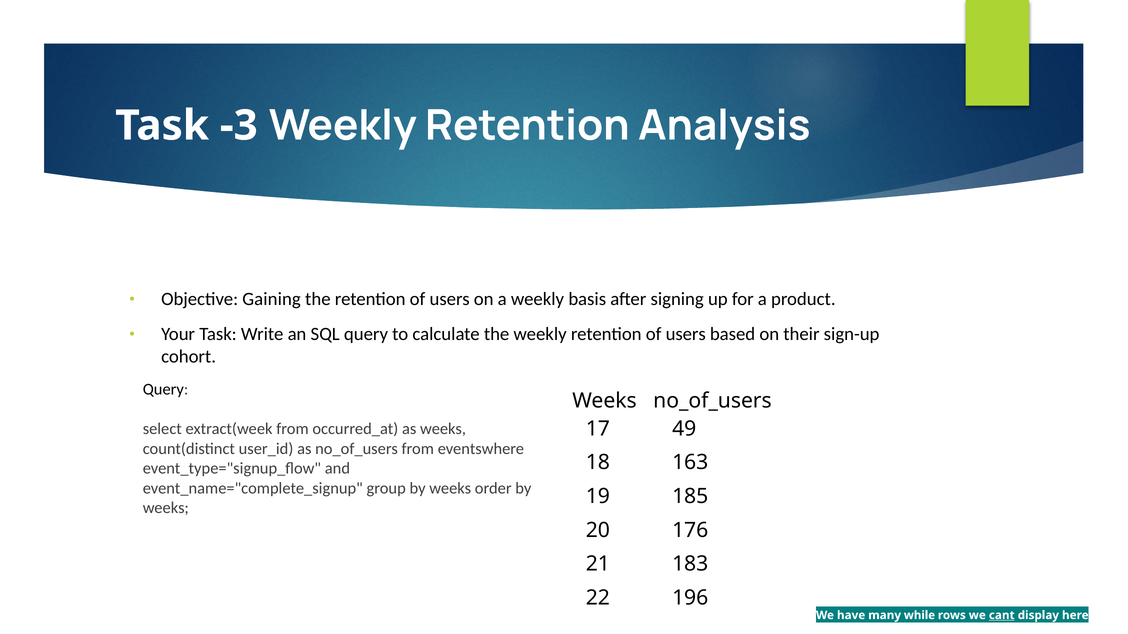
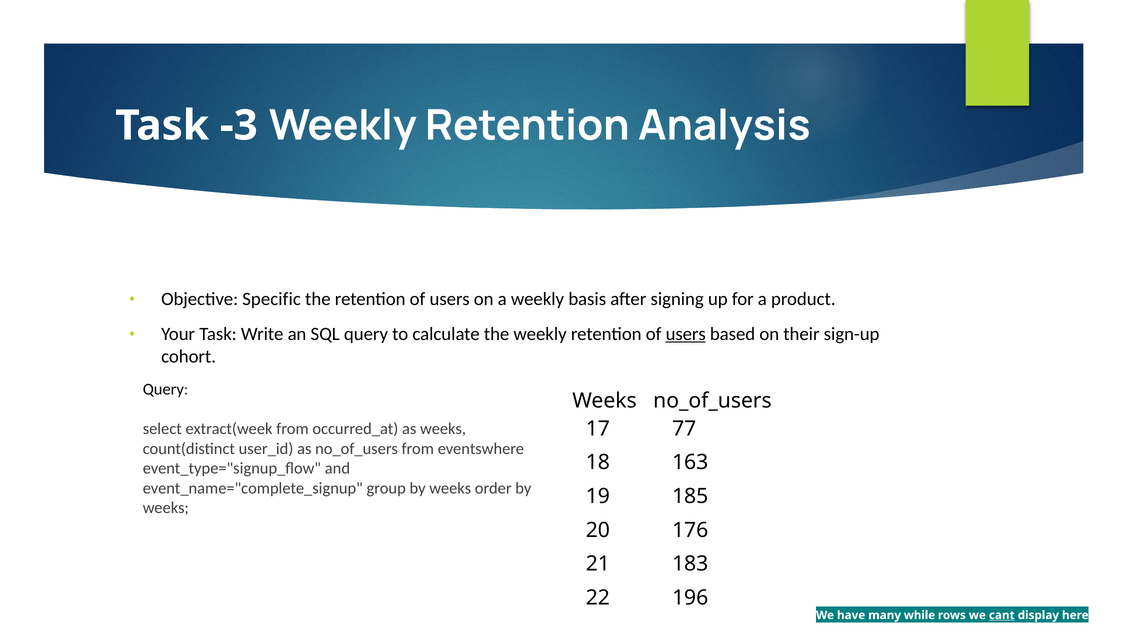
Gaining: Gaining -> Specific (272, 299)
users underline: none -> present (686, 334)
49: 49 -> 77 (684, 429)
